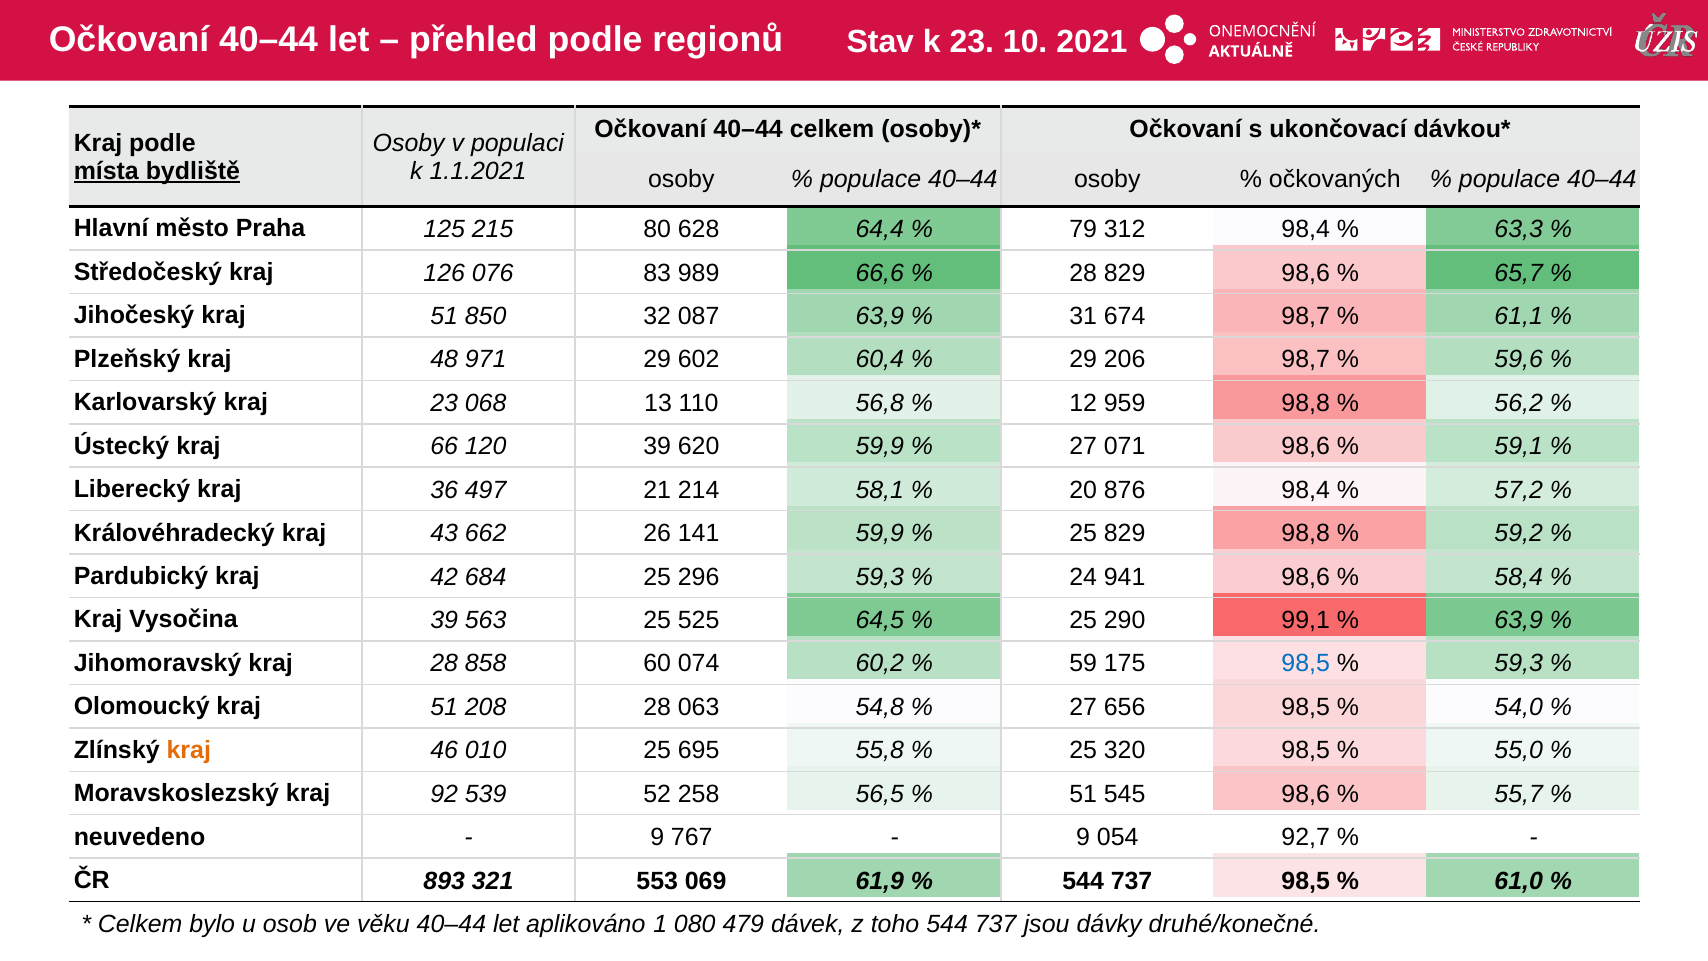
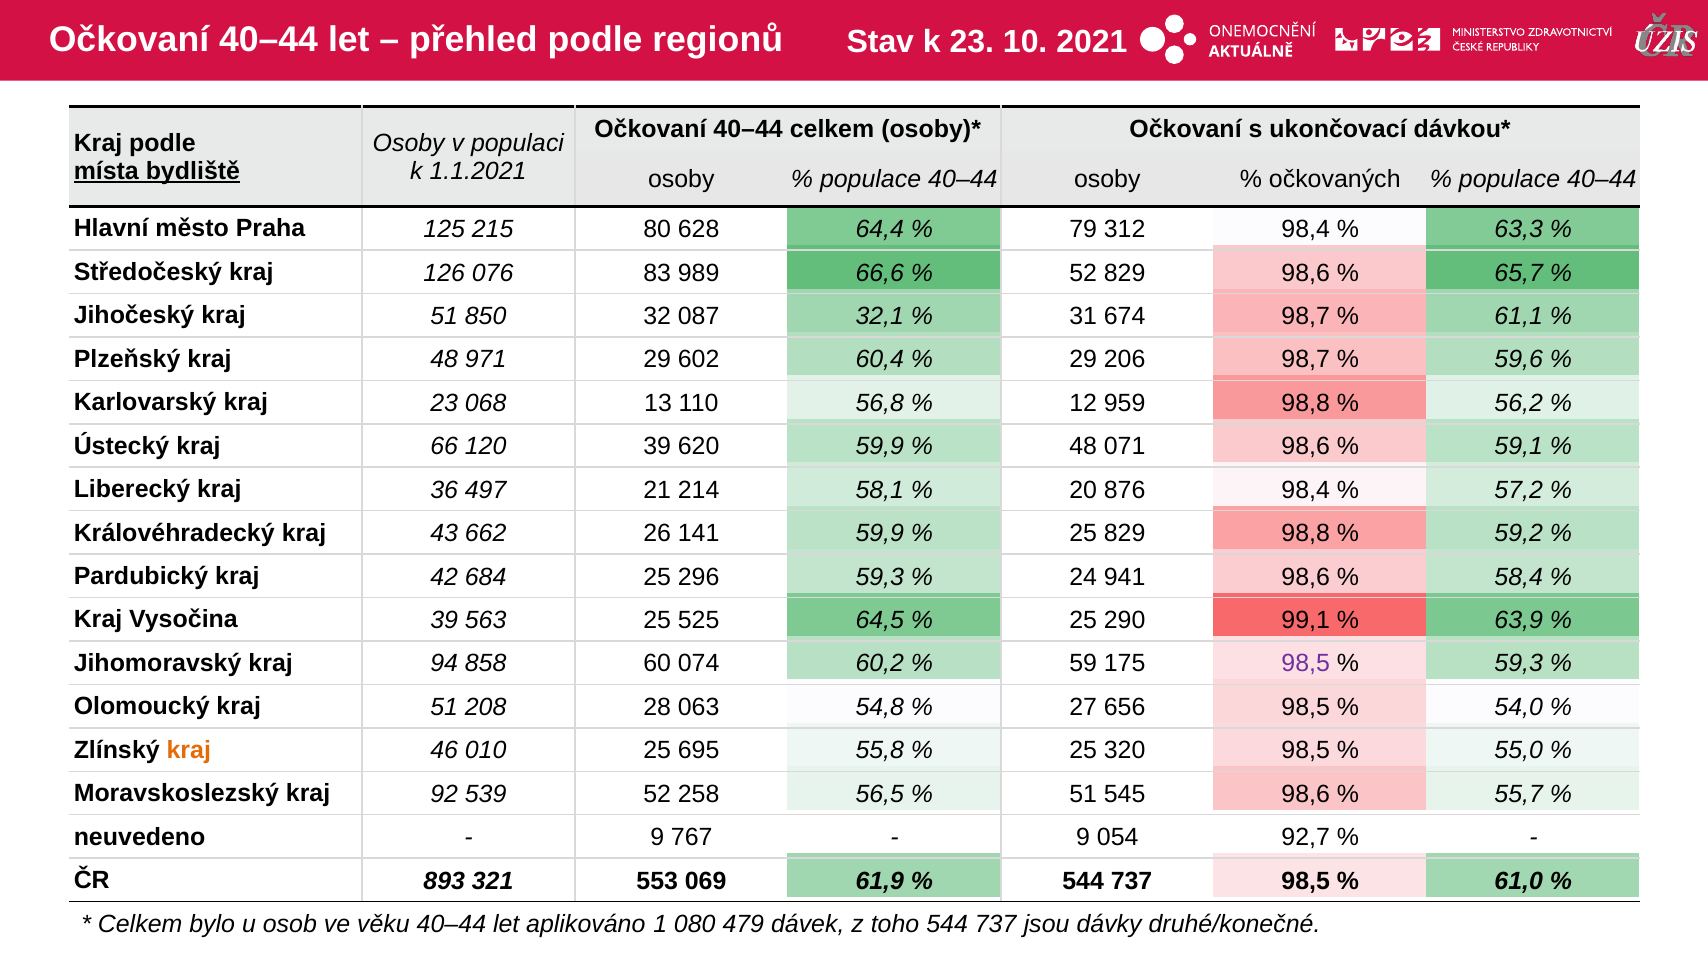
28: 28 -> 52 (1083, 273)
087 63,9: 63,9 -> 32,1 (880, 316)
27: 27 -> 48 (1083, 446)
kraj 28: 28 -> 94 (444, 664)
98,5 colour: blue -> purple (1306, 664)
